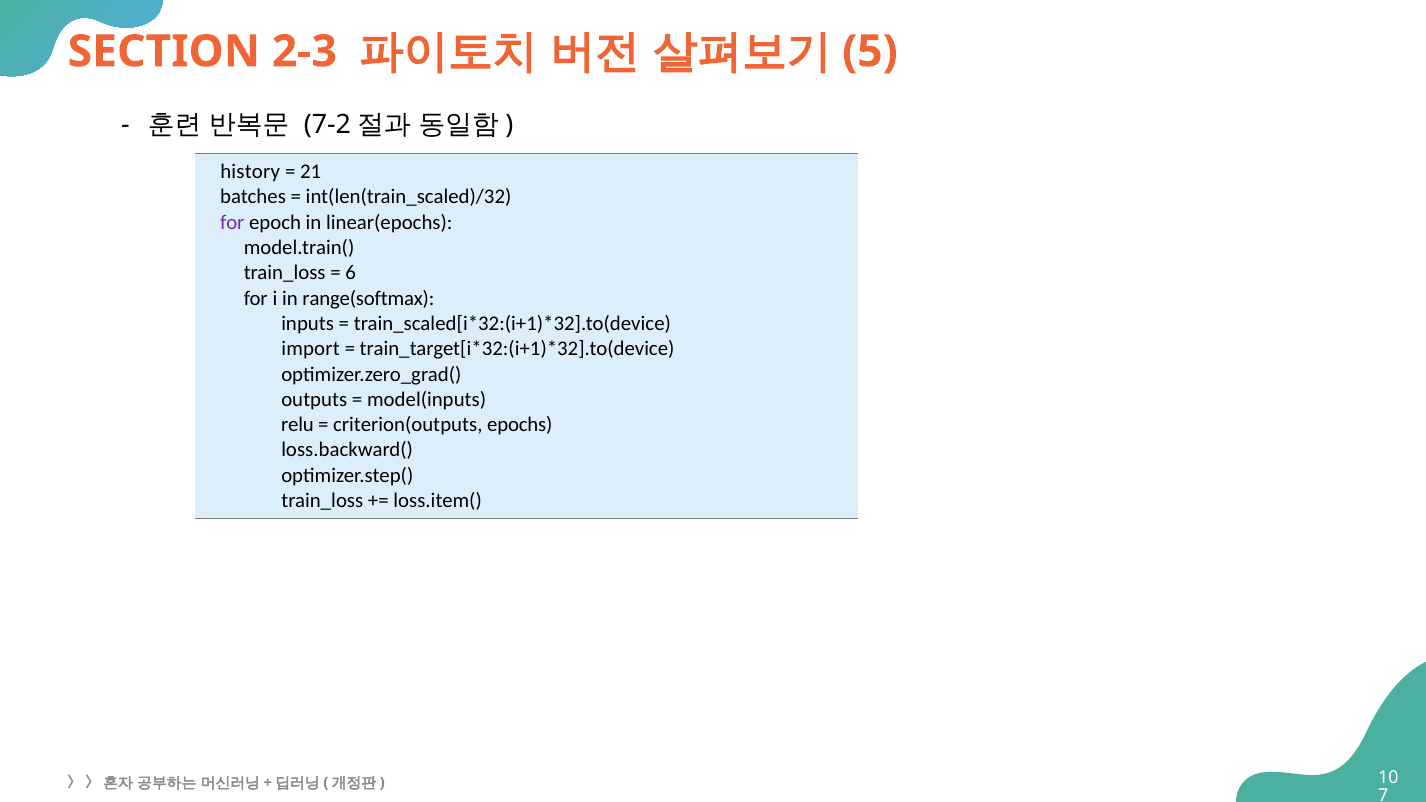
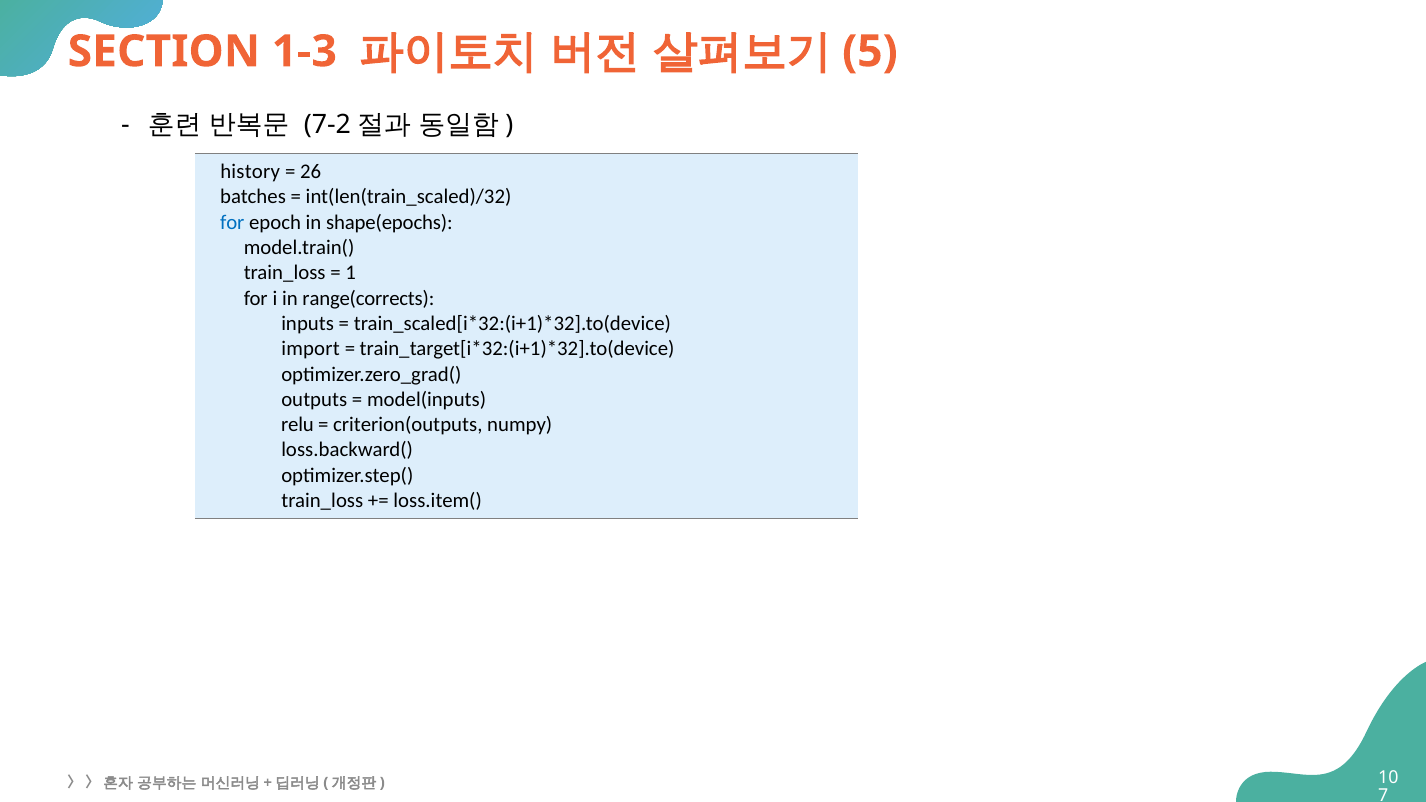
2-3: 2-3 -> 1-3 (304, 52)
21: 21 -> 26 (311, 172)
for colour: purple -> blue (232, 222)
linear(epochs: linear(epochs -> shape(epochs (389, 222)
6: 6 -> 1 (351, 273)
range(softmax: range(softmax -> range(corrects (368, 298)
epochs: epochs -> numpy (520, 425)
